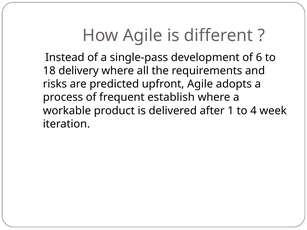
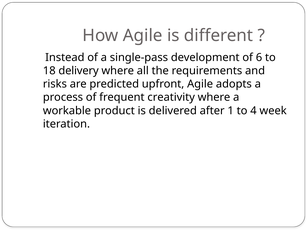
establish: establish -> creativity (171, 97)
